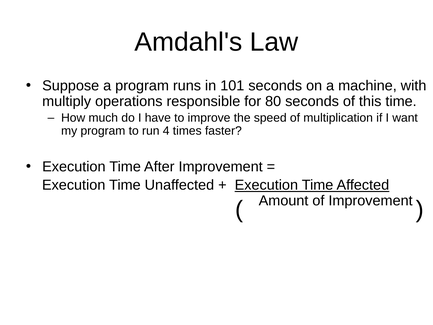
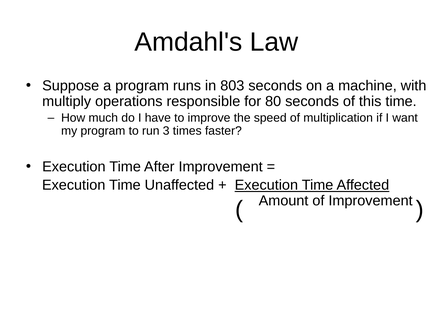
101: 101 -> 803 (232, 86)
4: 4 -> 3 (166, 131)
